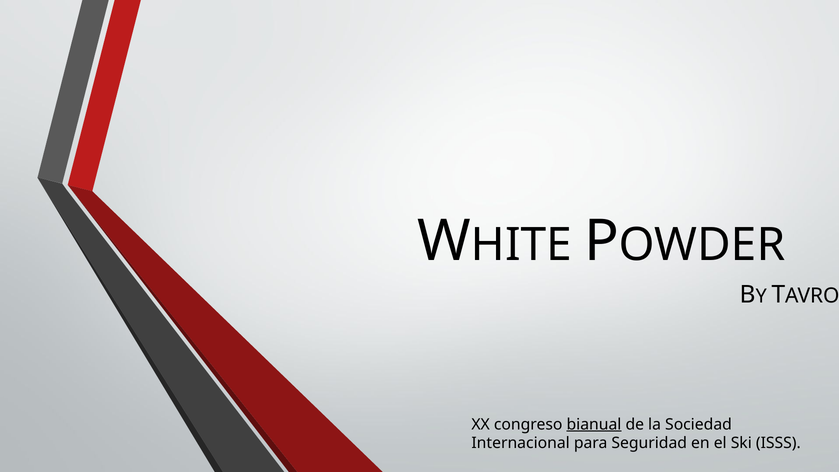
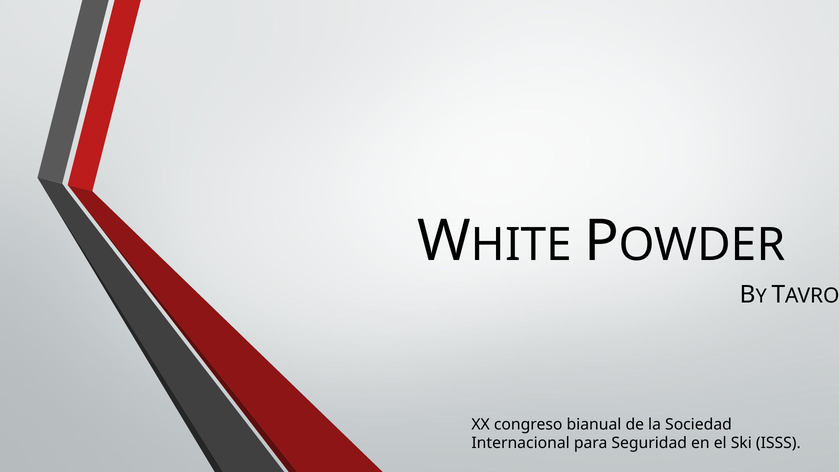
bianual underline: present -> none (594, 424)
